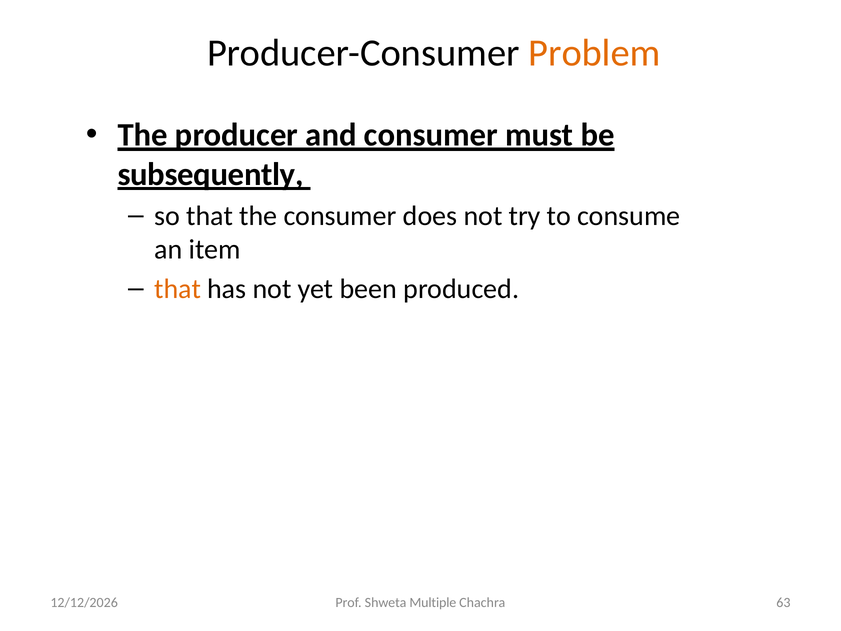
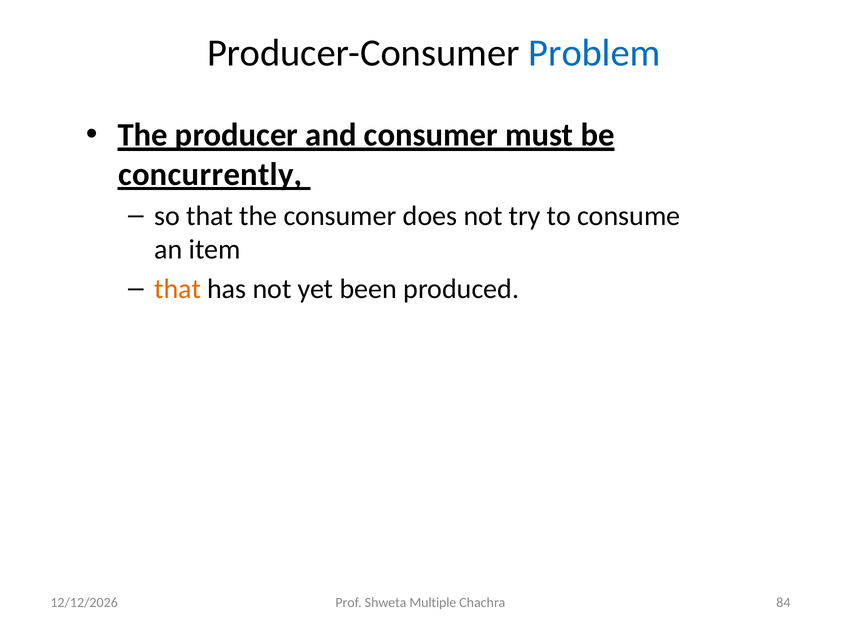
Problem colour: orange -> blue (594, 53)
subsequently: subsequently -> concurrently (210, 174)
63: 63 -> 84 (783, 602)
